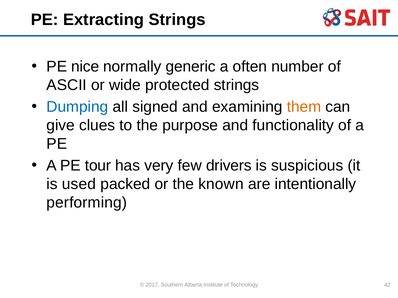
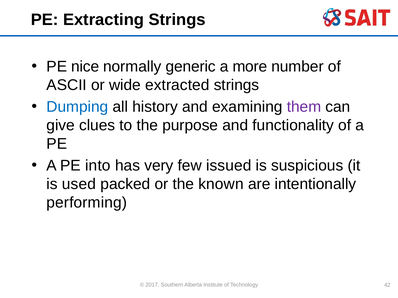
often: often -> more (250, 67)
protected: protected -> extracted (177, 85)
signed: signed -> history (155, 107)
them colour: orange -> purple (304, 107)
tour: tour -> into (98, 166)
drivers: drivers -> issued (229, 166)
